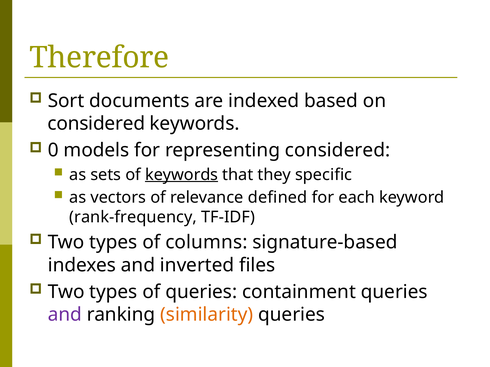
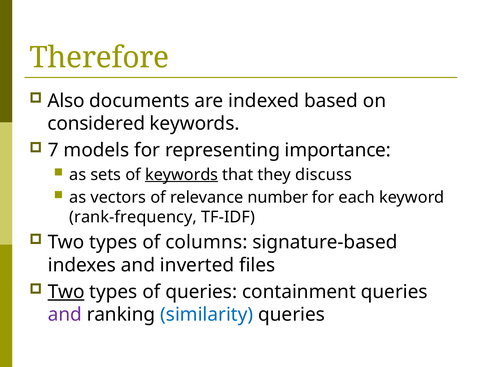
Sort: Sort -> Also (66, 101)
0: 0 -> 7 (53, 151)
representing considered: considered -> importance (338, 151)
specific: specific -> discuss (324, 175)
defined: defined -> number (278, 198)
Two underline: none -> present (66, 292)
similarity colour: orange -> blue (207, 315)
